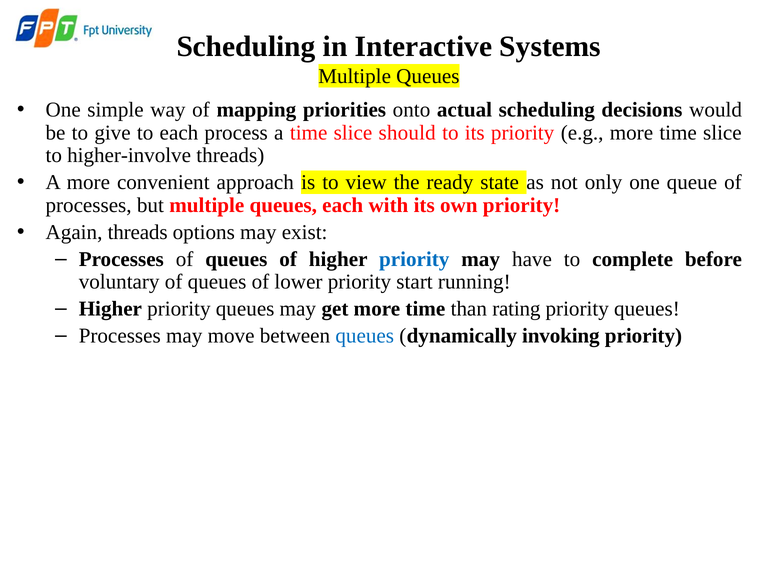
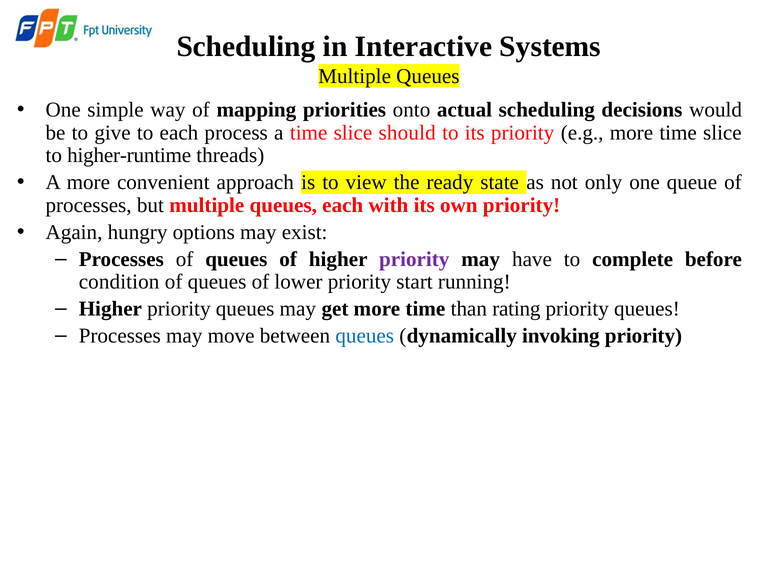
higher-involve: higher-involve -> higher-runtime (129, 155)
Again threads: threads -> hungry (138, 232)
priority colour: blue -> purple (414, 259)
voluntary: voluntary -> condition (119, 282)
